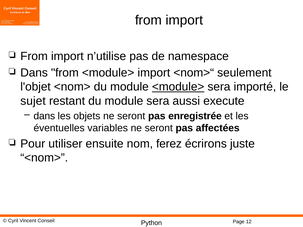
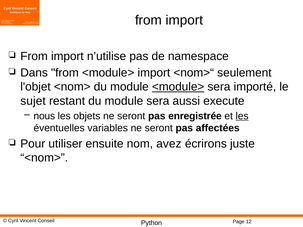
dans: dans -> nous (44, 116)
les underline: none -> present (242, 116)
ferez: ferez -> avez (169, 144)
